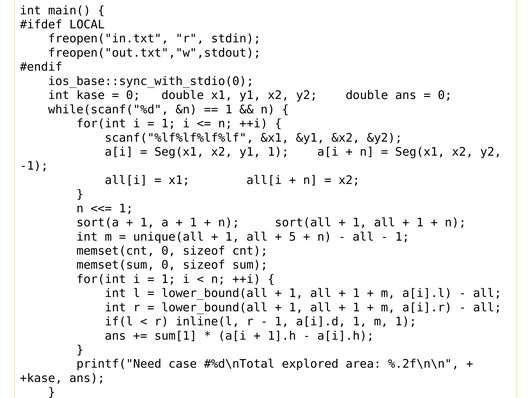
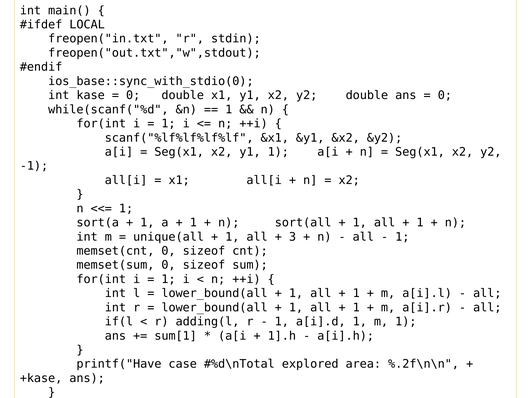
5: 5 -> 3 (293, 237)
inline(l: inline(l -> adding(l (207, 322)
printf("Need: printf("Need -> printf("Have (119, 364)
